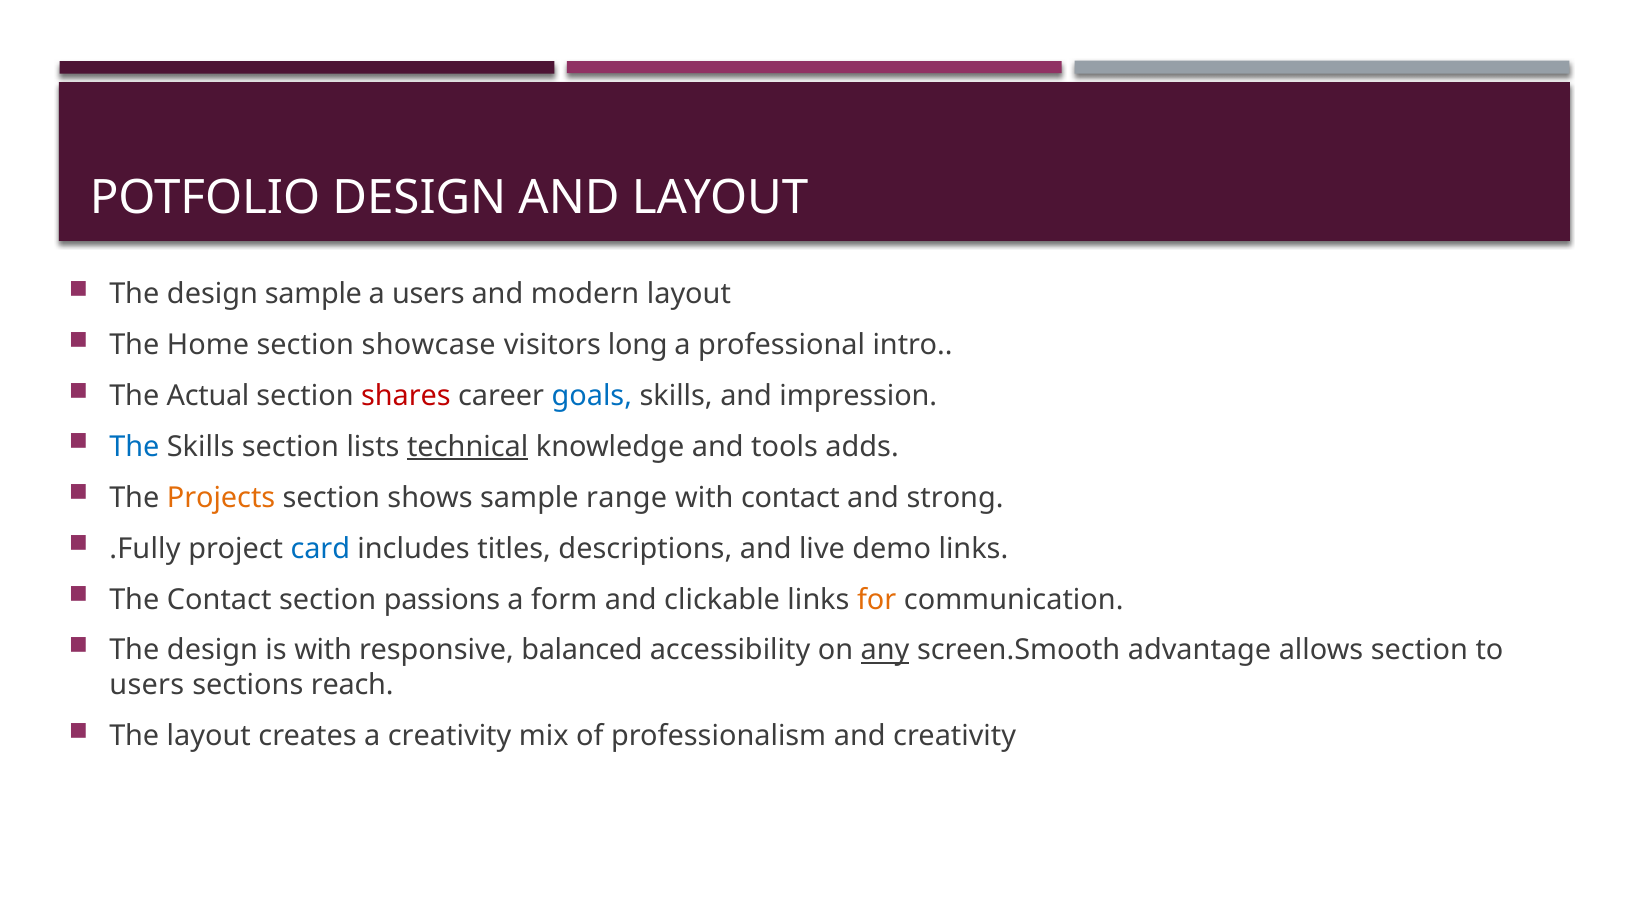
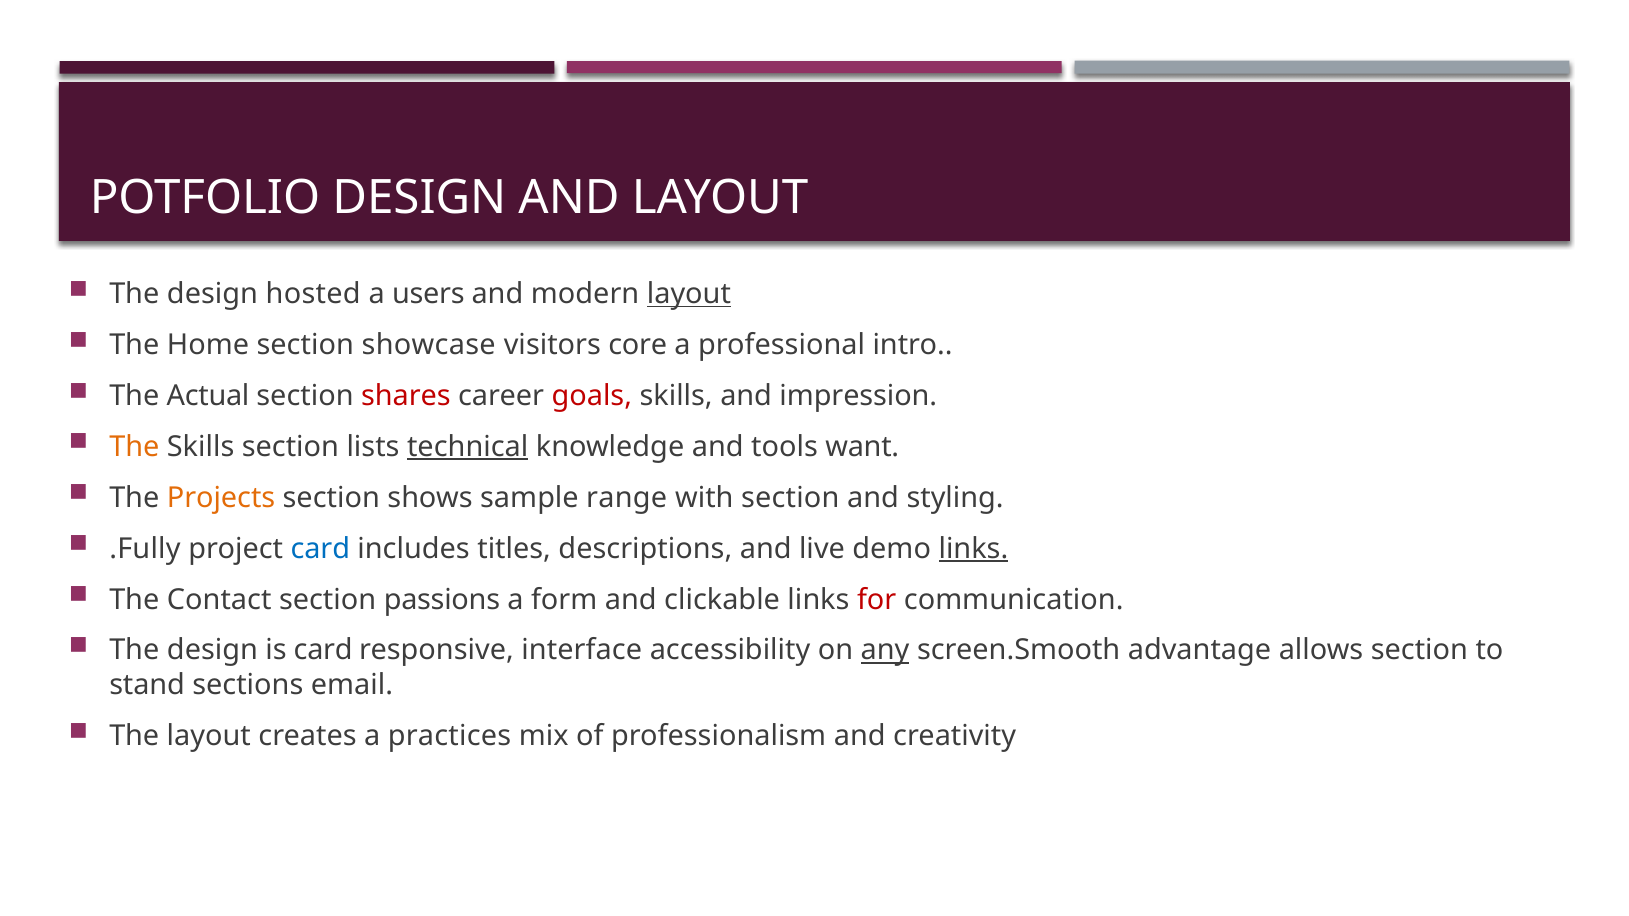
design sample: sample -> hosted (313, 294)
layout underline: none -> present (689, 294)
long: long -> core (638, 345)
goals colour: blue -> red (592, 396)
The colour: blue -> orange (134, 447)
adds: adds -> want (862, 447)
with contact: contact -> section (790, 498)
strong: strong -> styling (955, 498)
links underline: none -> present (973, 549)
for colour: orange -> red (877, 600)
is with: with -> card (323, 651)
balanced: balanced -> interface (582, 651)
users: users -> stand (147, 685)
reach: reach -> email (352, 685)
a creativity: creativity -> practices (450, 736)
